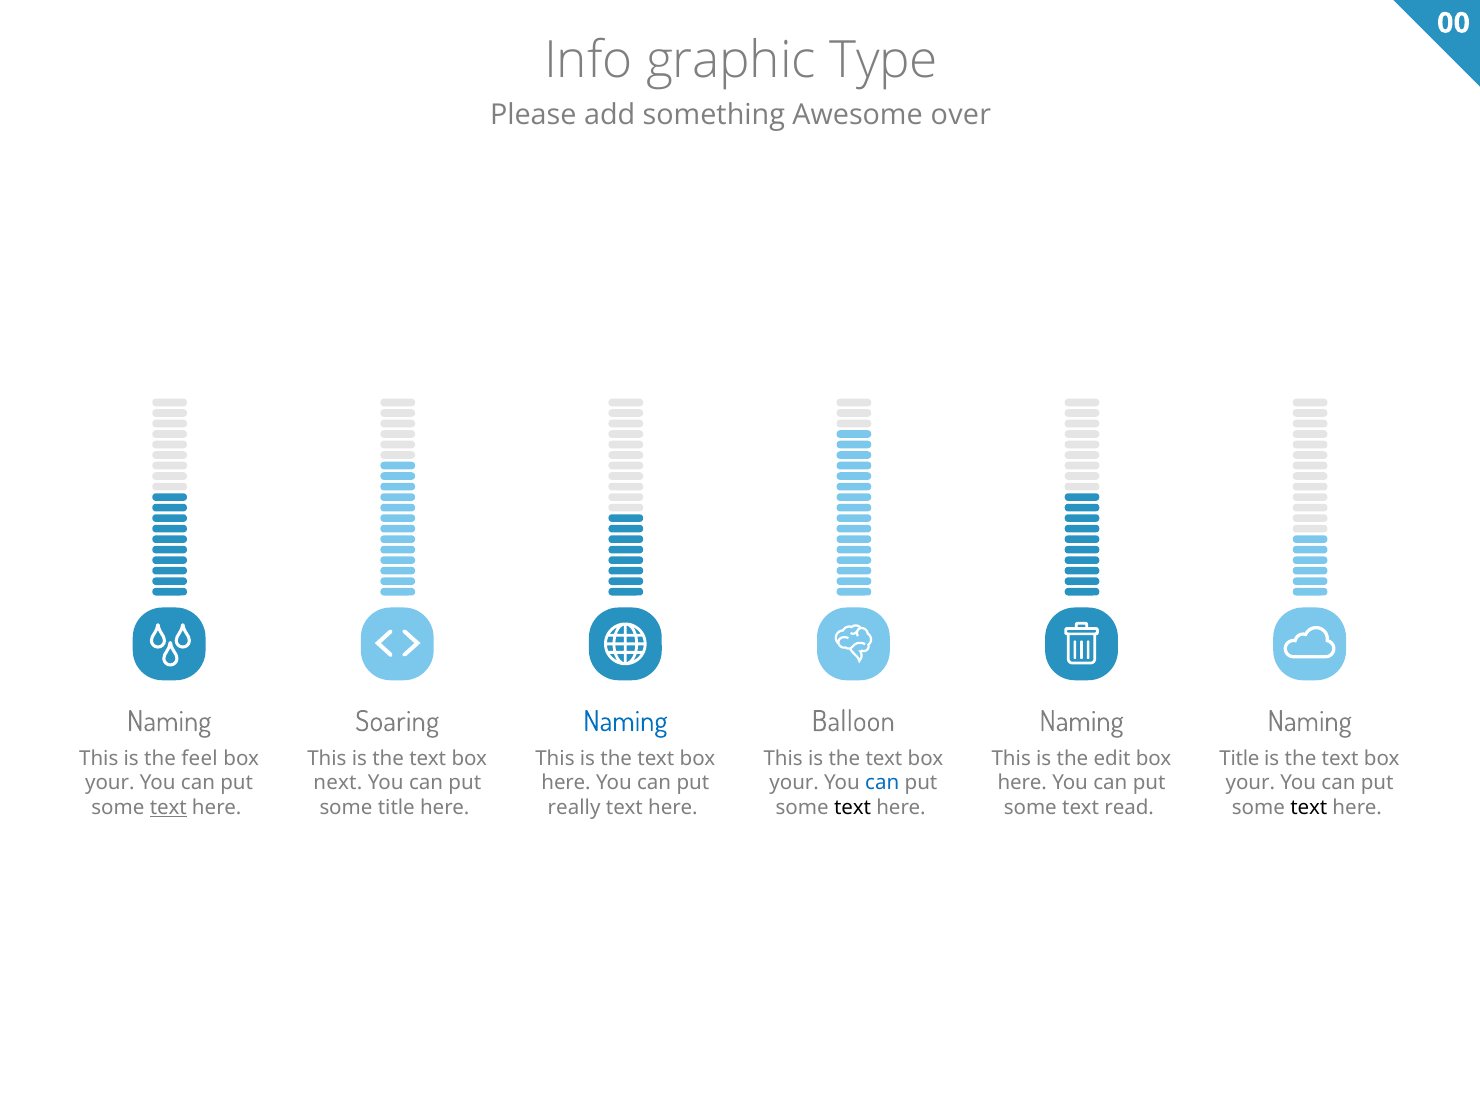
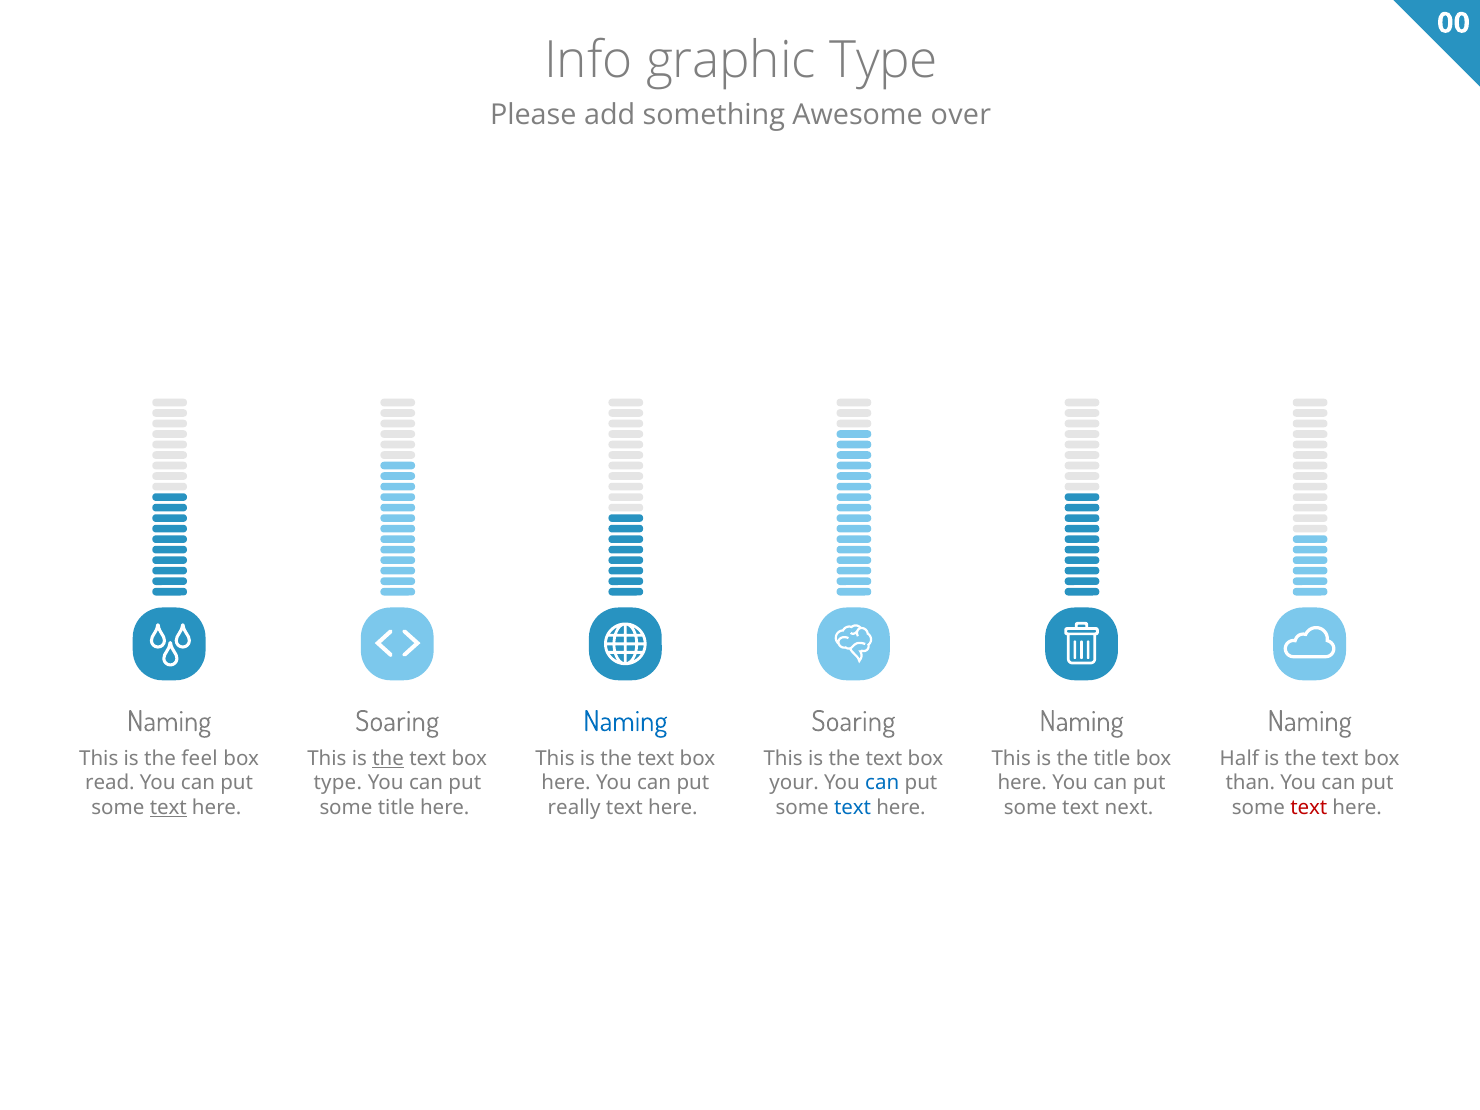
Balloon: Balloon -> Soaring (853, 722)
the underline: none -> present (388, 758)
the edit: edit -> title (1112, 758)
Title: Title -> Half (1239, 758)
your: your -> read (110, 783)
next: next -> type (338, 783)
your: your -> than (1250, 783)
text colour: black -> blue (853, 808)
read: read -> next (1129, 808)
text colour: black -> red (1309, 808)
